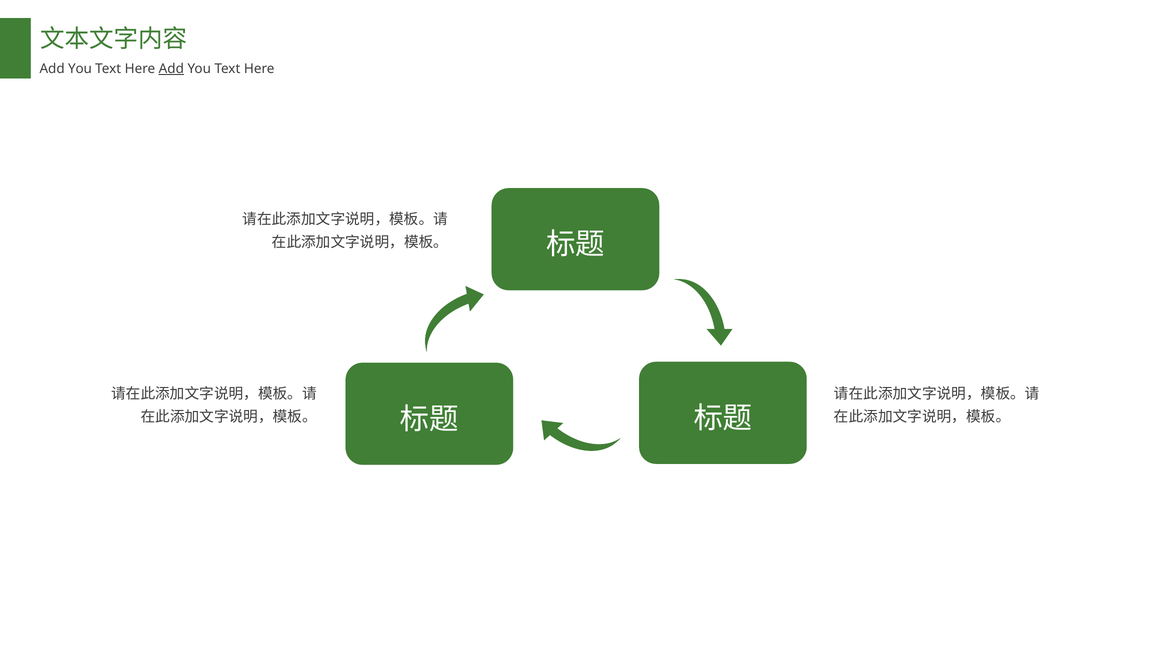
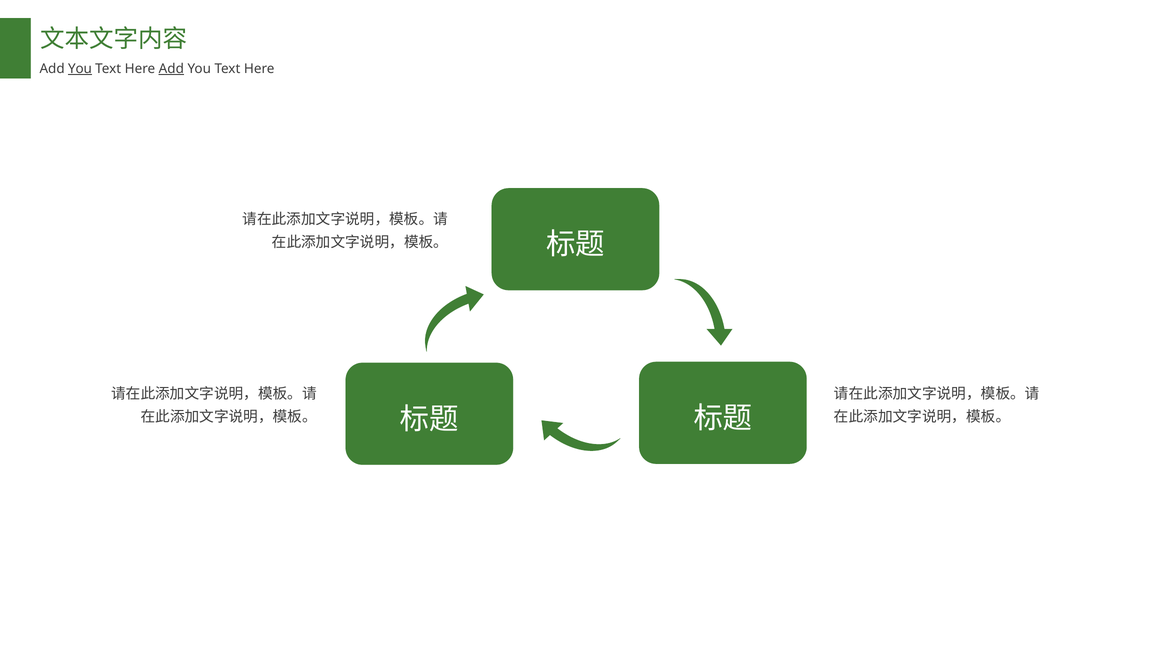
You underline: none -> present (80, 69)
